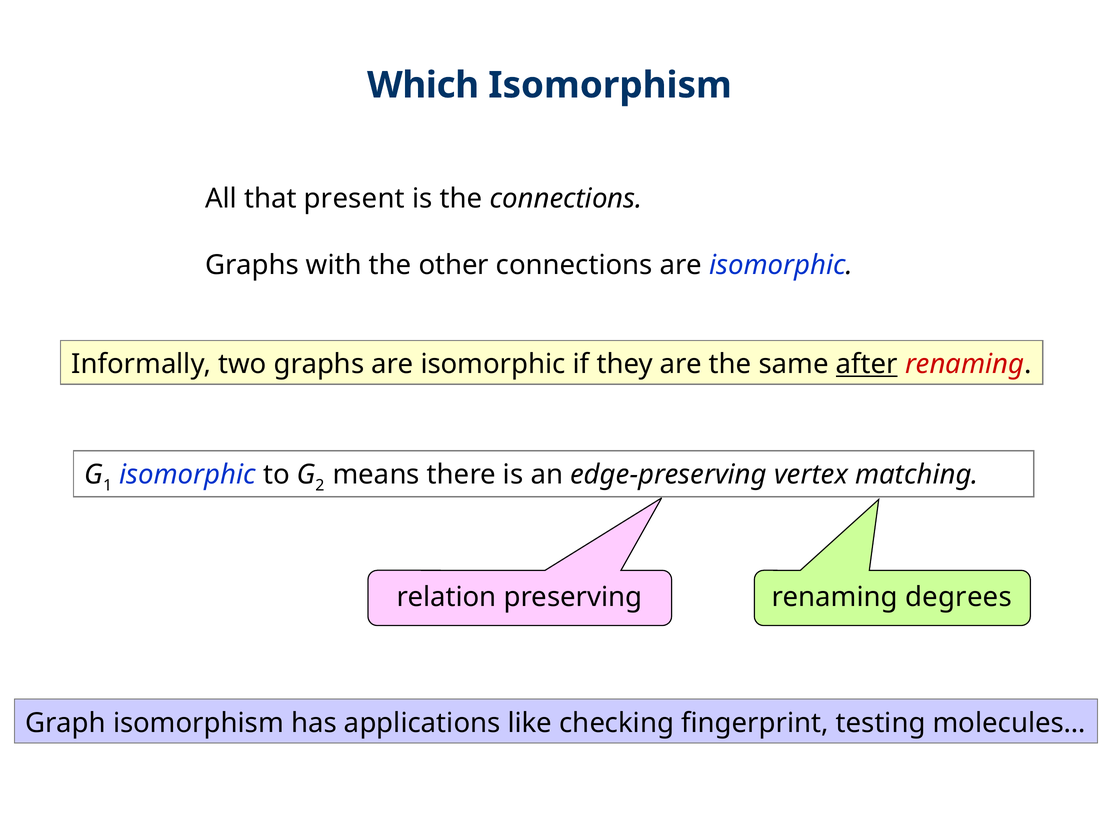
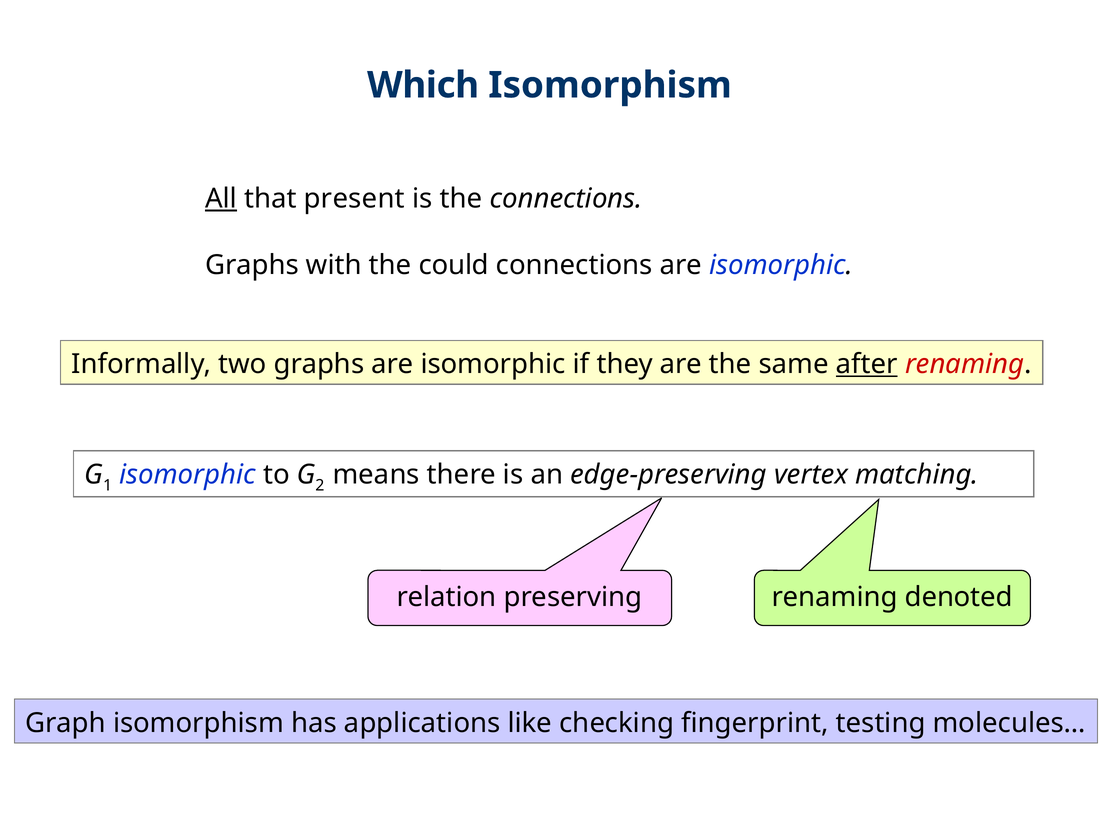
All underline: none -> present (221, 199)
other: other -> could (454, 265)
degrees: degrees -> denoted (959, 597)
